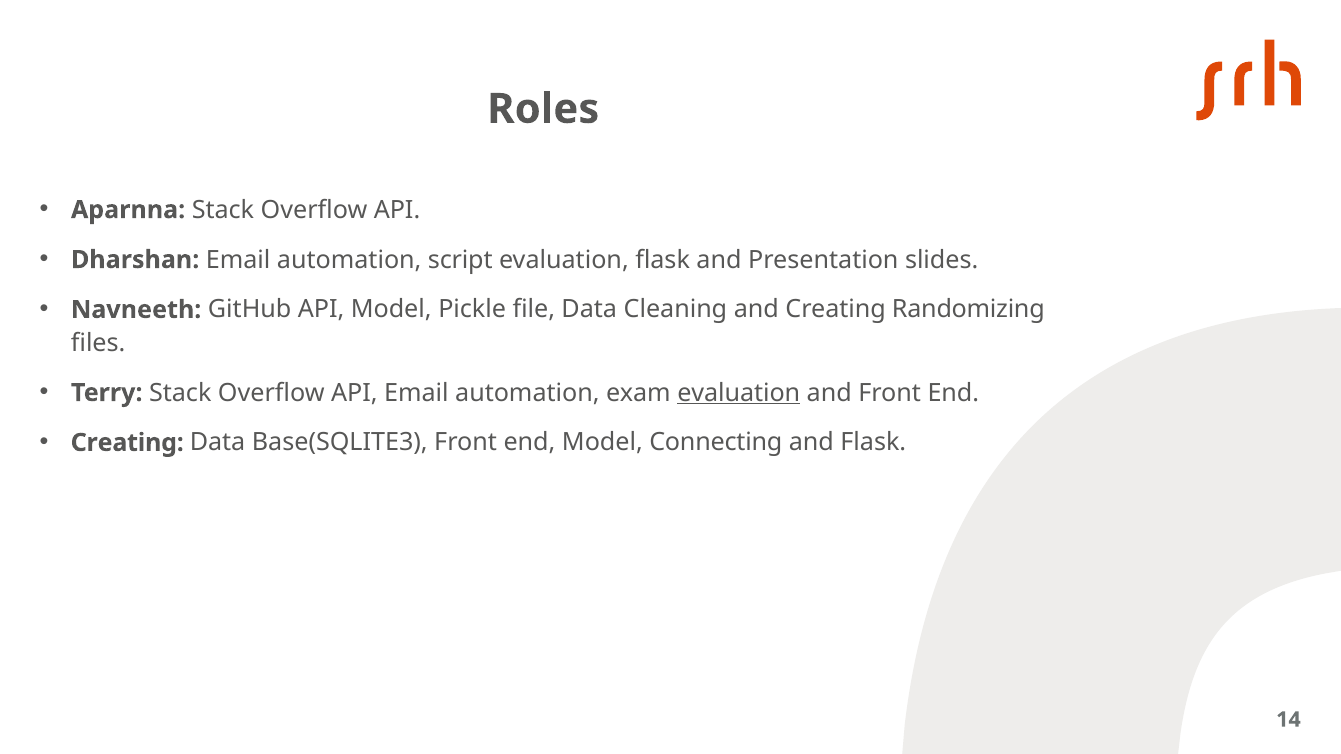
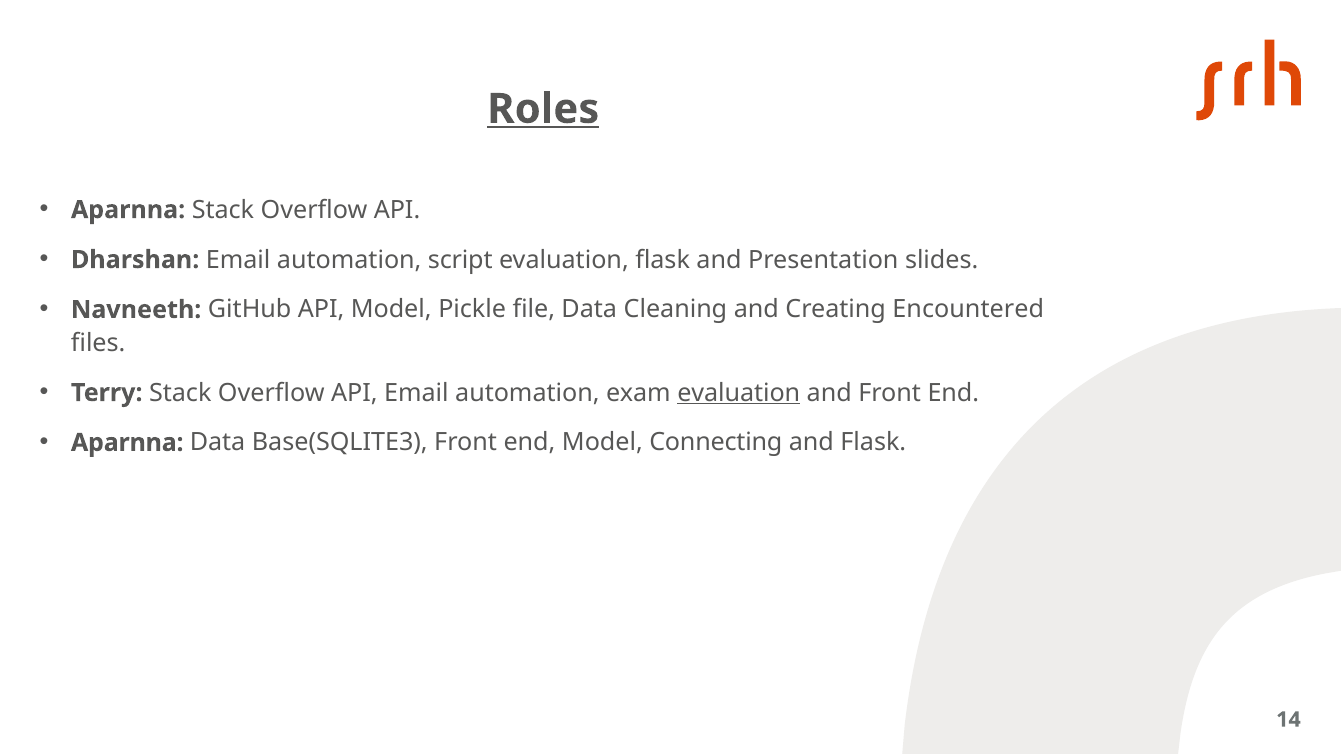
Roles underline: none -> present (543, 109)
Randomizing: Randomizing -> Encountered (968, 310)
Creating: Creating -> Aparnna (127, 443)
